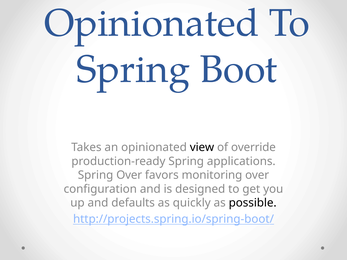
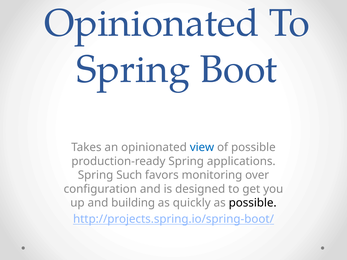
view colour: black -> blue (202, 148)
of override: override -> possible (253, 148)
Spring Over: Over -> Such (129, 175)
defaults: defaults -> building (133, 203)
